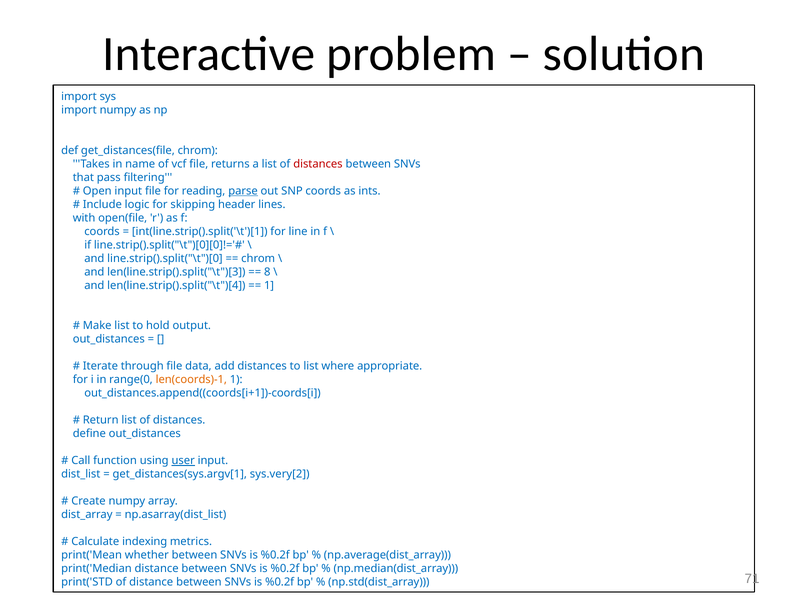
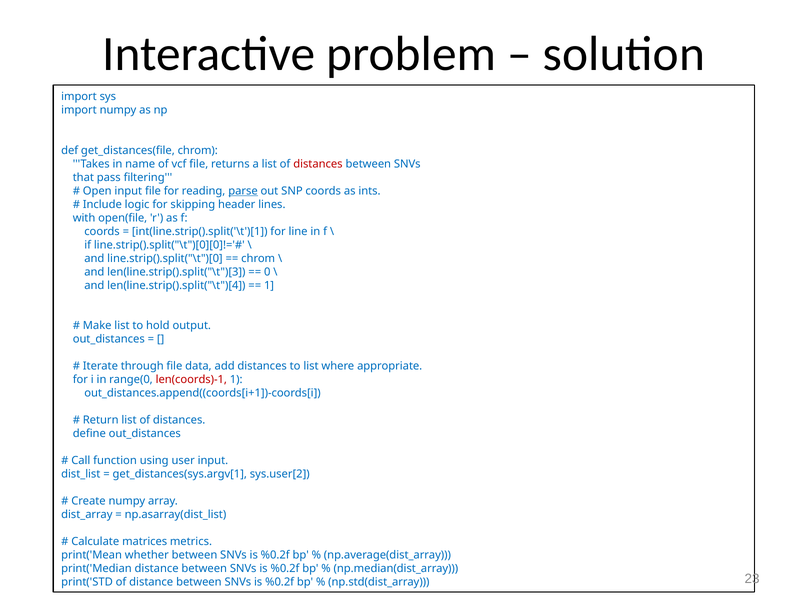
8: 8 -> 0 (267, 272)
len(coords)-1 colour: orange -> red (191, 380)
user underline: present -> none (183, 461)
sys.very[2: sys.very[2 -> sys.user[2 (280, 474)
indexing: indexing -> matrices (145, 542)
71: 71 -> 23 (752, 579)
